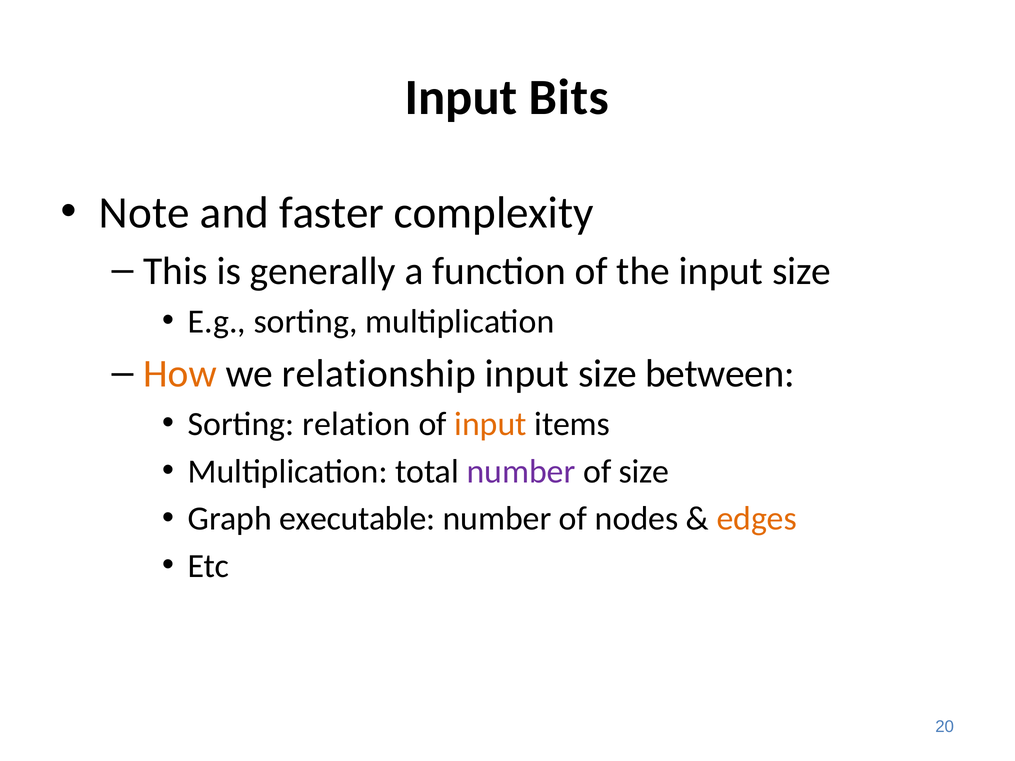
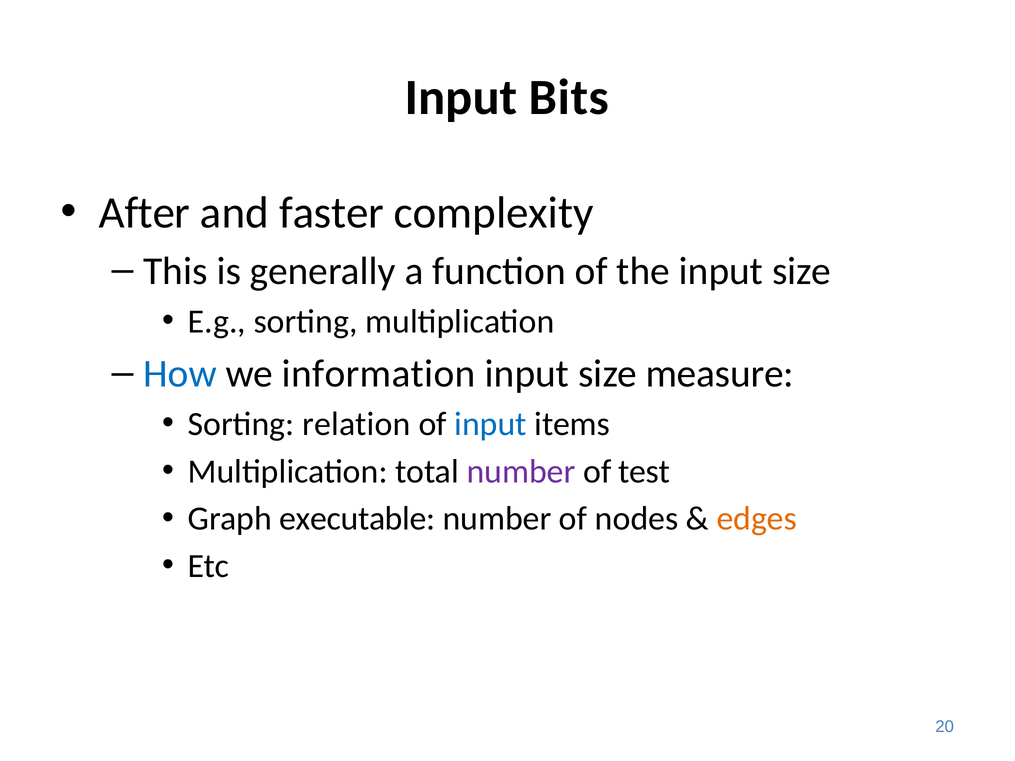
Note: Note -> After (145, 213)
How colour: orange -> blue (180, 374)
relationship: relationship -> information (379, 374)
between: between -> measure (720, 374)
input colour: orange -> blue (491, 424)
of size: size -> test (644, 472)
